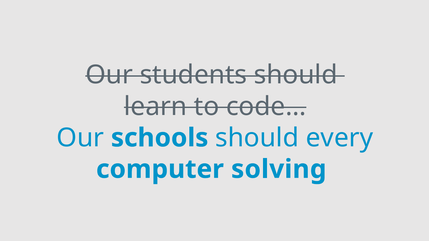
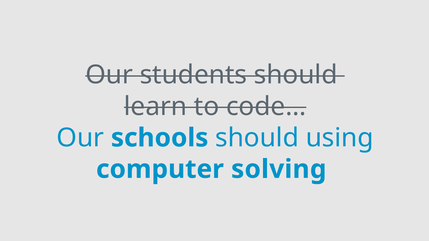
every: every -> using (340, 138)
